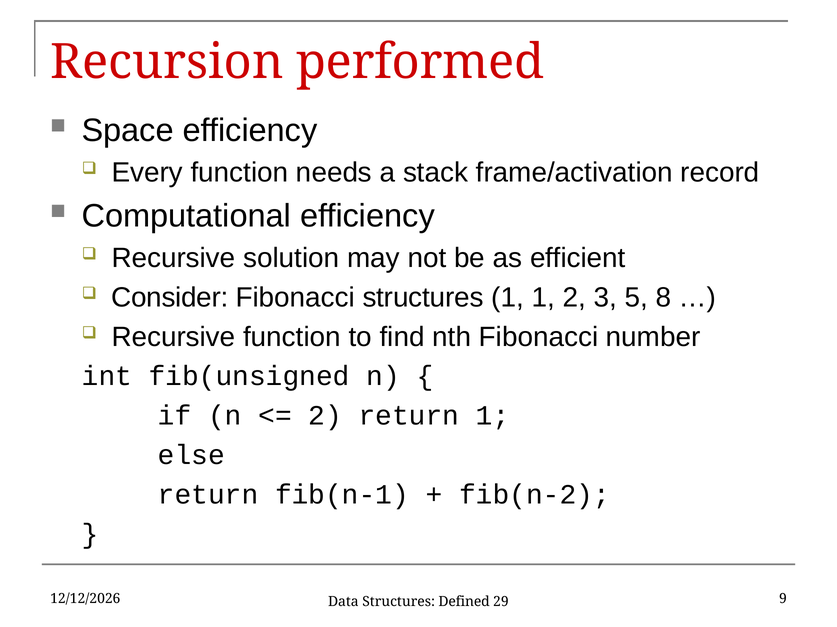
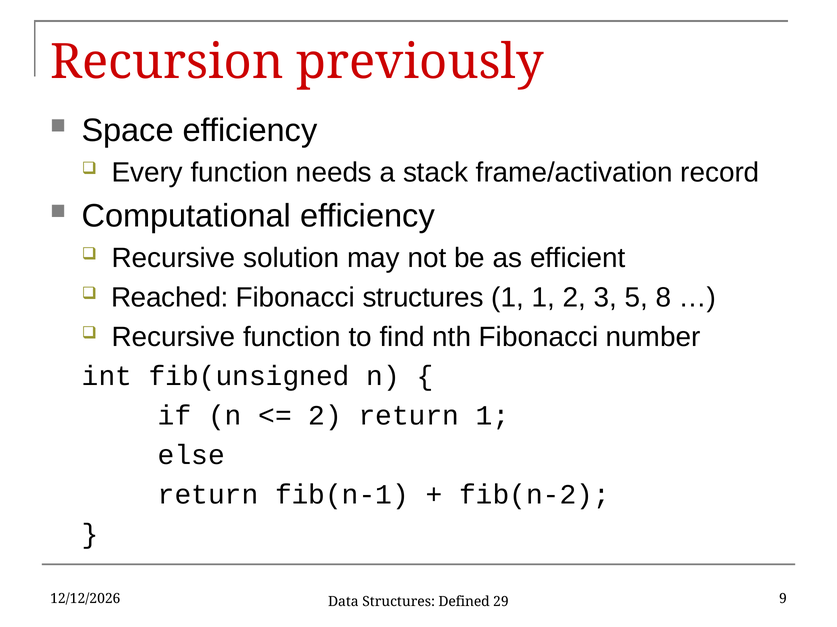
performed: performed -> previously (420, 62)
Consider: Consider -> Reached (170, 298)
